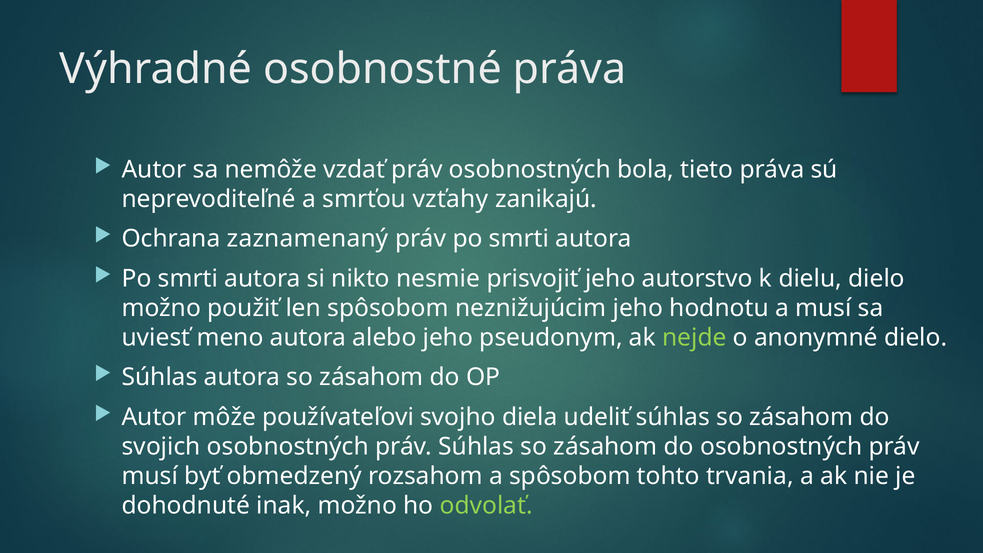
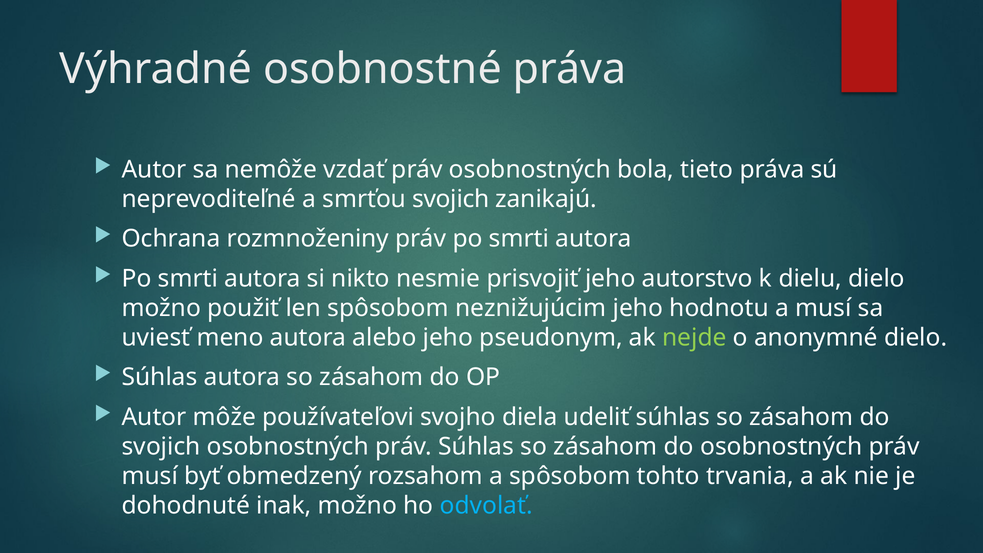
smrťou vzťahy: vzťahy -> svojich (451, 199)
zaznamenaný: zaznamenaný -> rozmnoženiny (308, 239)
odvolať colour: light green -> light blue (486, 505)
